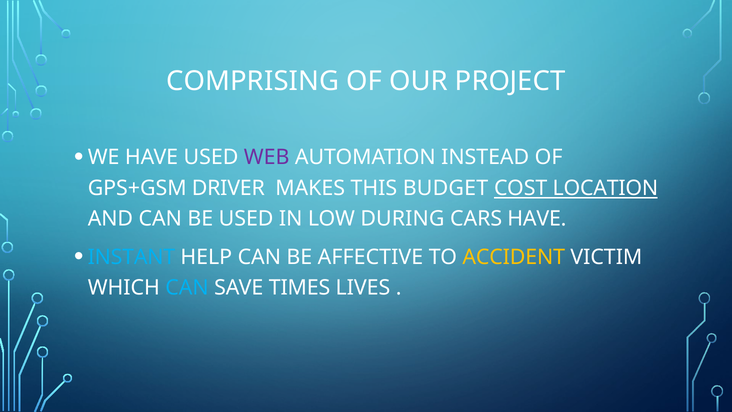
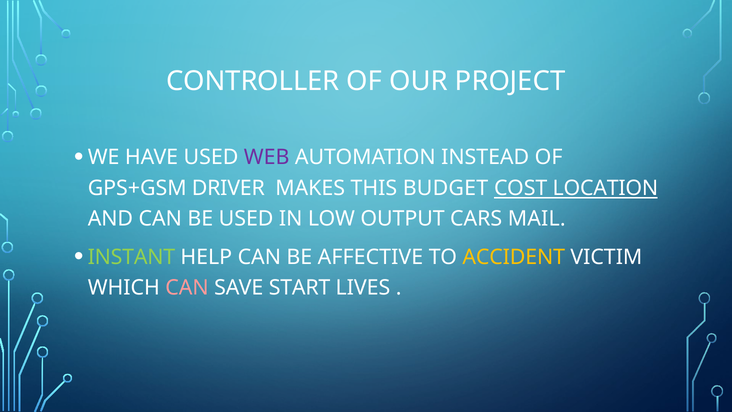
COMPRISING: COMPRISING -> CONTROLLER (253, 81)
DURING: DURING -> OUTPUT (403, 219)
CARS HAVE: HAVE -> MAIL (537, 219)
INSTANT colour: light blue -> light green (131, 257)
CAN colour: light blue -> pink (187, 287)
TIMES: TIMES -> START (300, 287)
